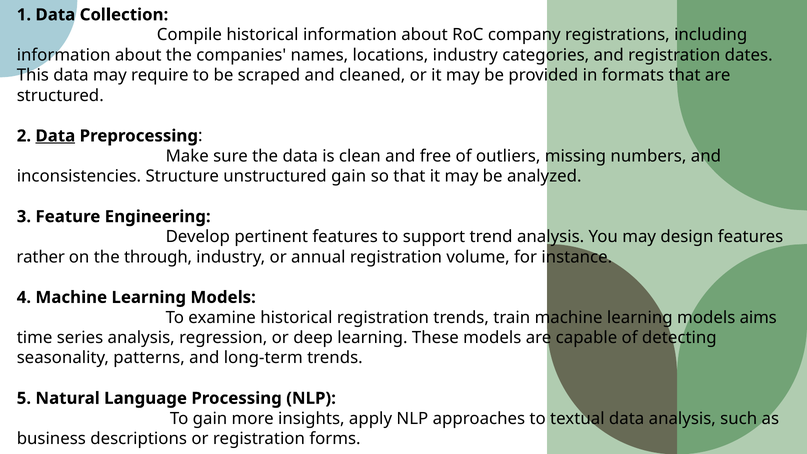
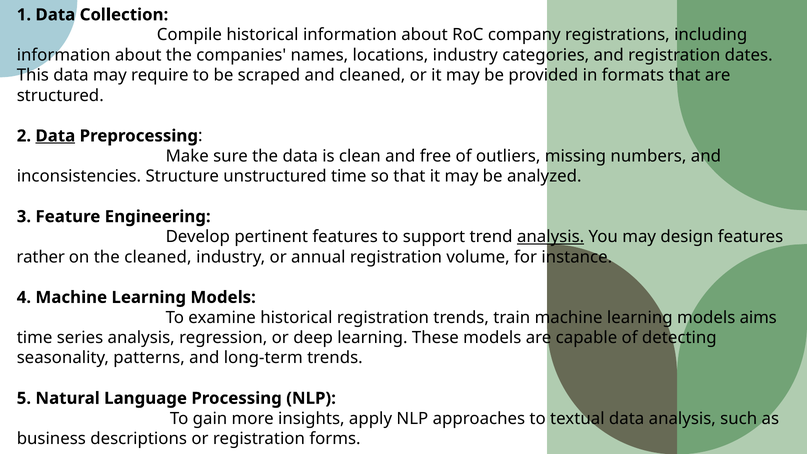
unstructured gain: gain -> time (349, 176)
analysis underline: none -> present (551, 237)
the through: through -> cleaned (158, 257)
